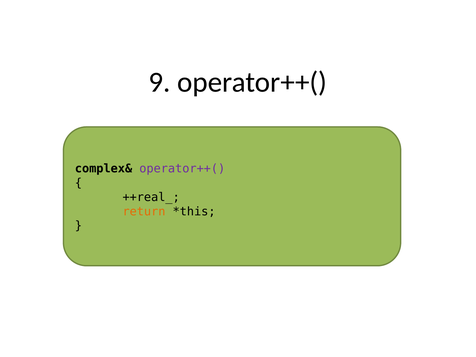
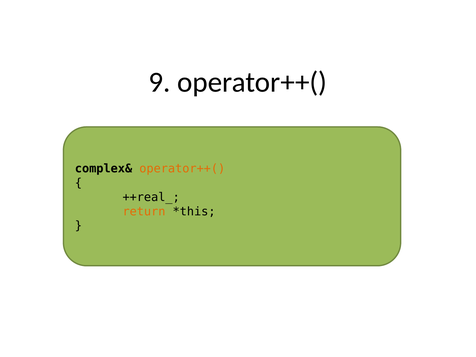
operator++( colour: purple -> orange (182, 169)
